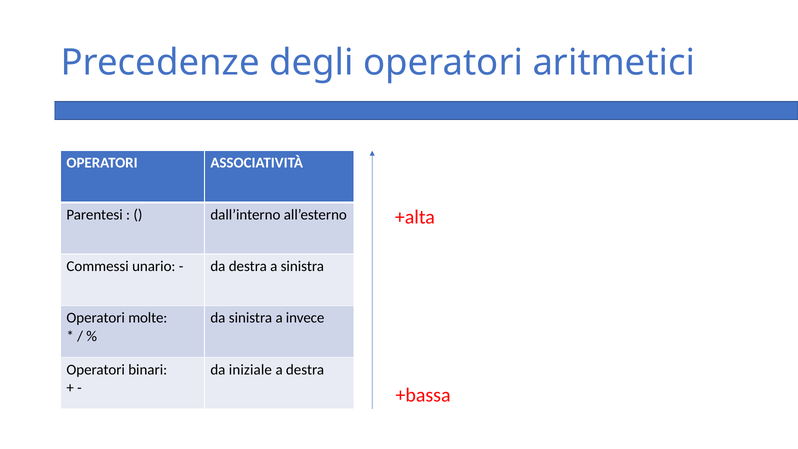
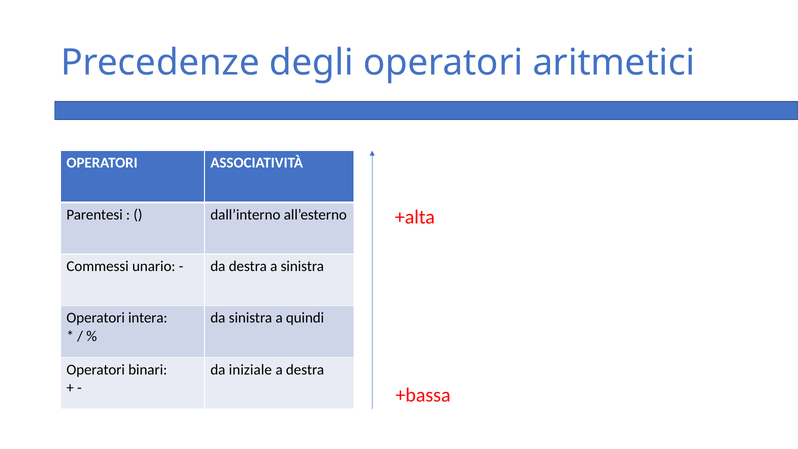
molte: molte -> intera (148, 318)
invece: invece -> quindi (305, 318)
